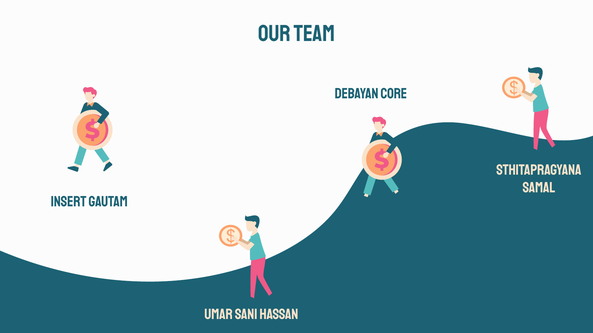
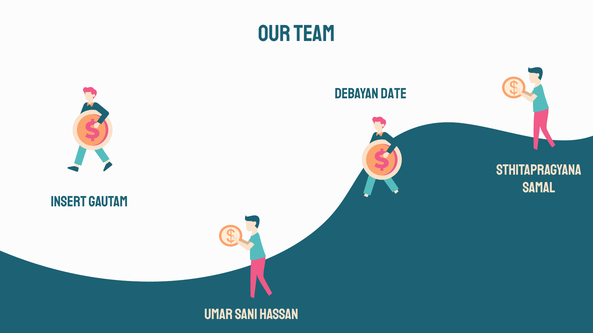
Core: Core -> Date (394, 94)
